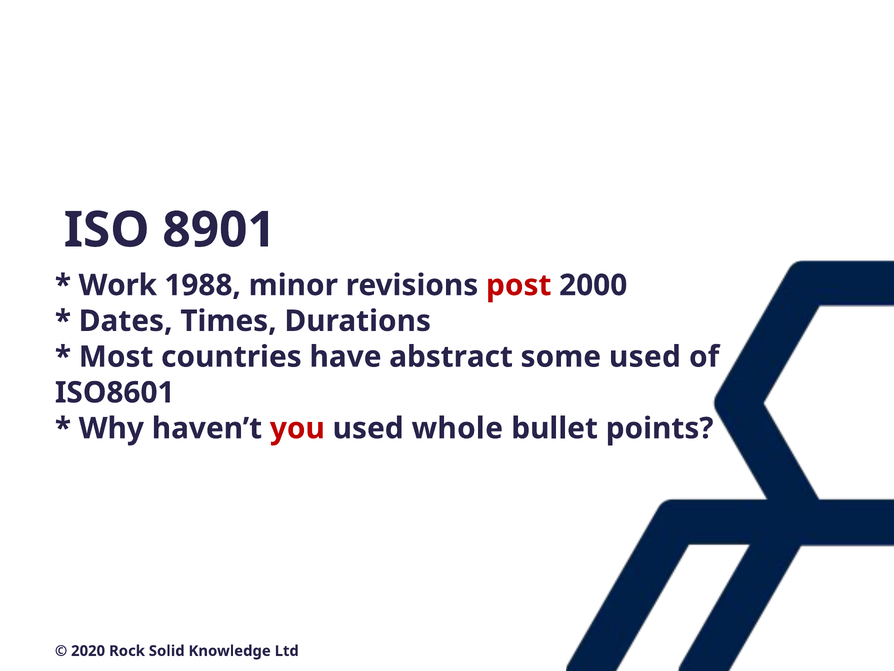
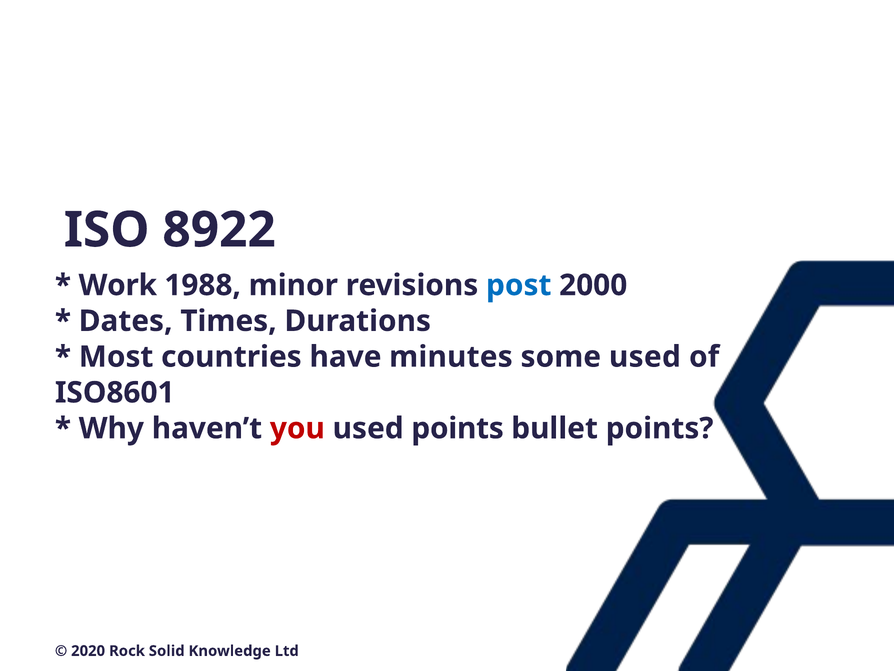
8901: 8901 -> 8922 (219, 230)
post colour: red -> blue (519, 285)
abstract: abstract -> minutes (451, 357)
used whole: whole -> points (458, 428)
